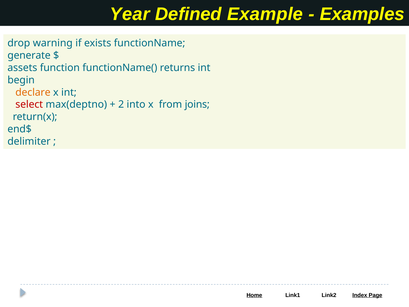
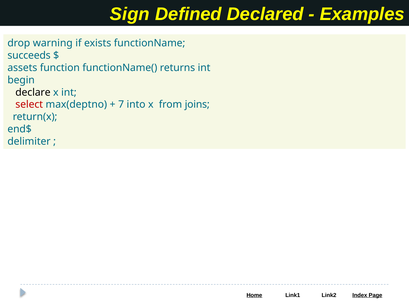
Year: Year -> Sign (130, 14)
Example: Example -> Declared (265, 14)
generate: generate -> succeeds (29, 55)
declare colour: orange -> black (33, 92)
2: 2 -> 7 (121, 105)
